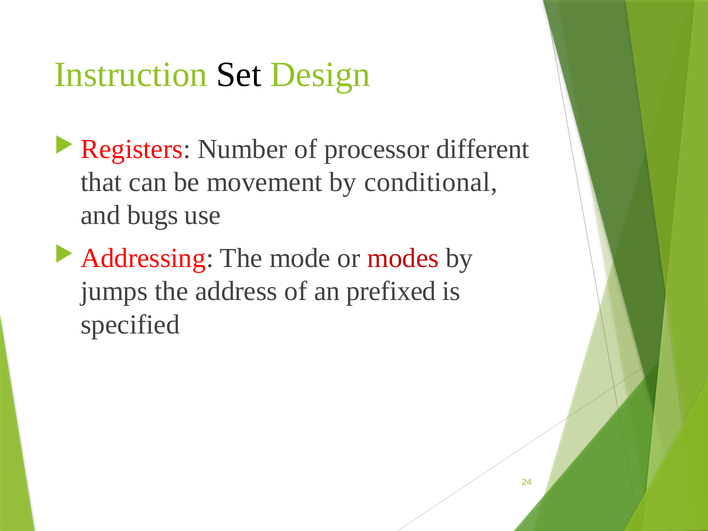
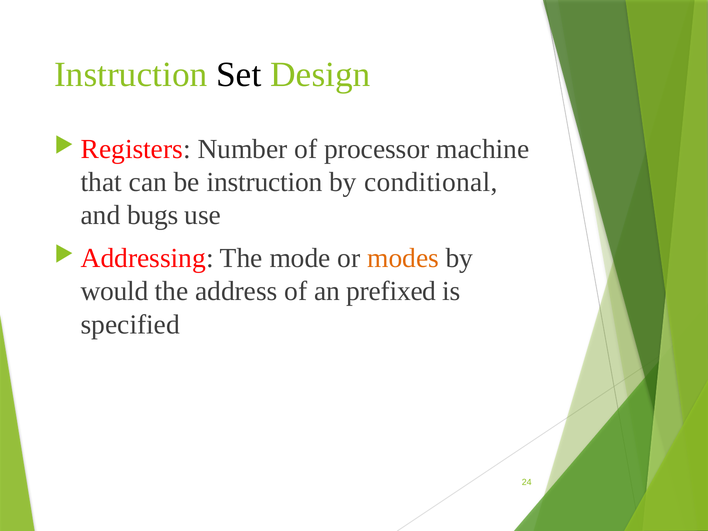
different: different -> machine (483, 149)
be movement: movement -> instruction (265, 182)
modes colour: red -> orange (403, 258)
jumps: jumps -> would (115, 291)
